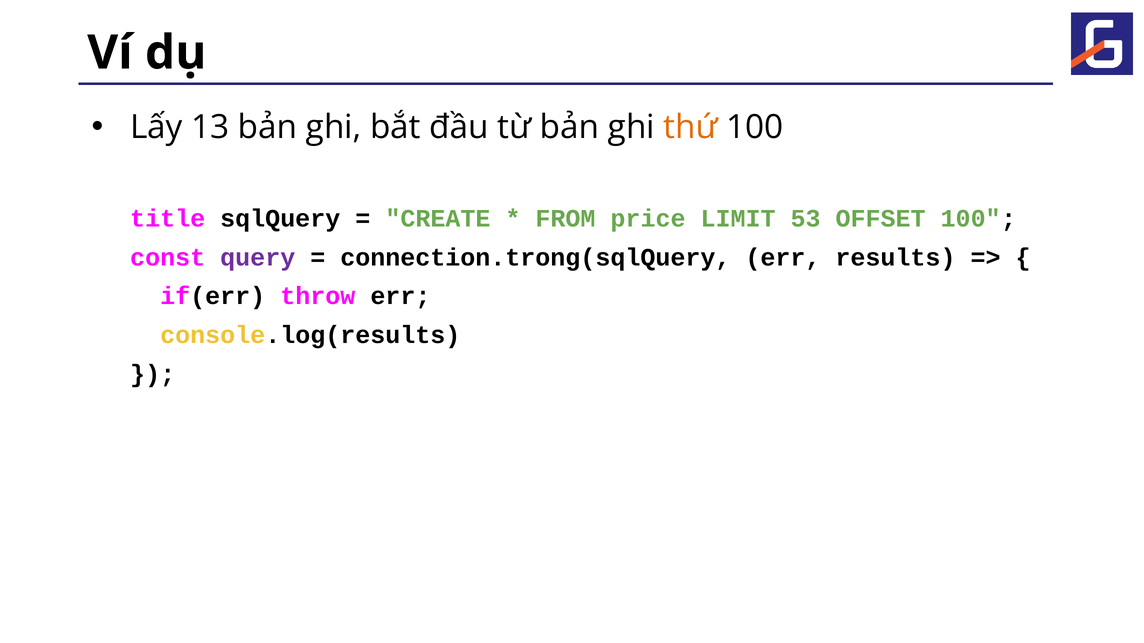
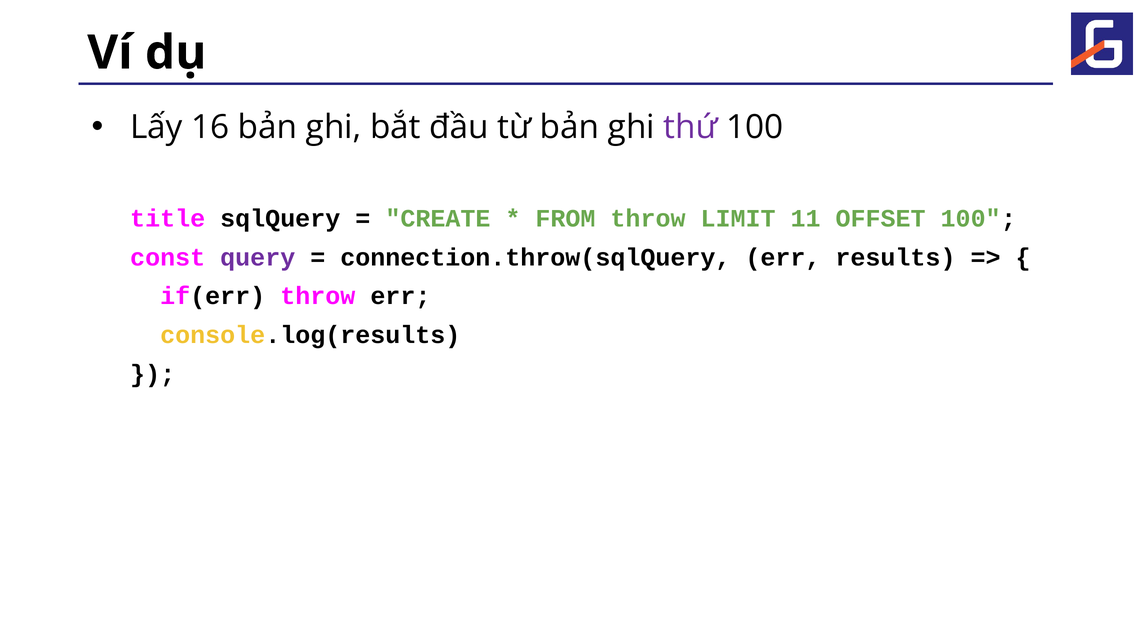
13: 13 -> 16 (210, 127)
thứ colour: orange -> purple (691, 127)
FROM price: price -> throw (648, 218)
53: 53 -> 11 (806, 218)
connection.trong(sqlQuery: connection.trong(sqlQuery -> connection.throw(sqlQuery (535, 257)
